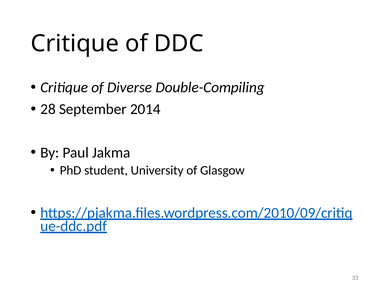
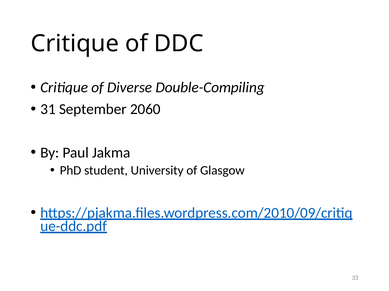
28: 28 -> 31 (48, 109)
2014: 2014 -> 2060 (145, 109)
